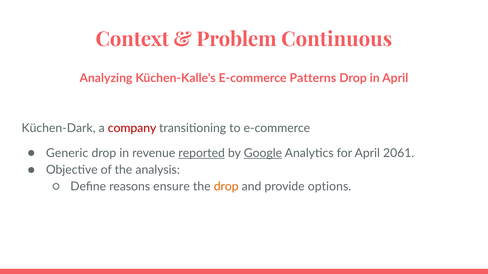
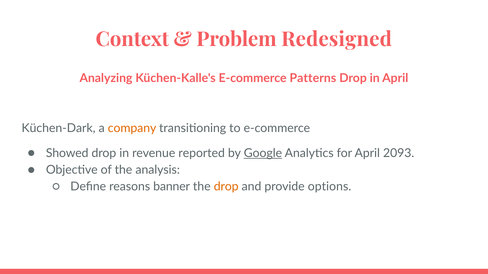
Continuous: Continuous -> Redesigned (337, 39)
company colour: red -> orange (132, 128)
Generic: Generic -> Showed (67, 153)
reported underline: present -> none (202, 153)
2061: 2061 -> 2093 (399, 153)
ensure: ensure -> banner (172, 187)
